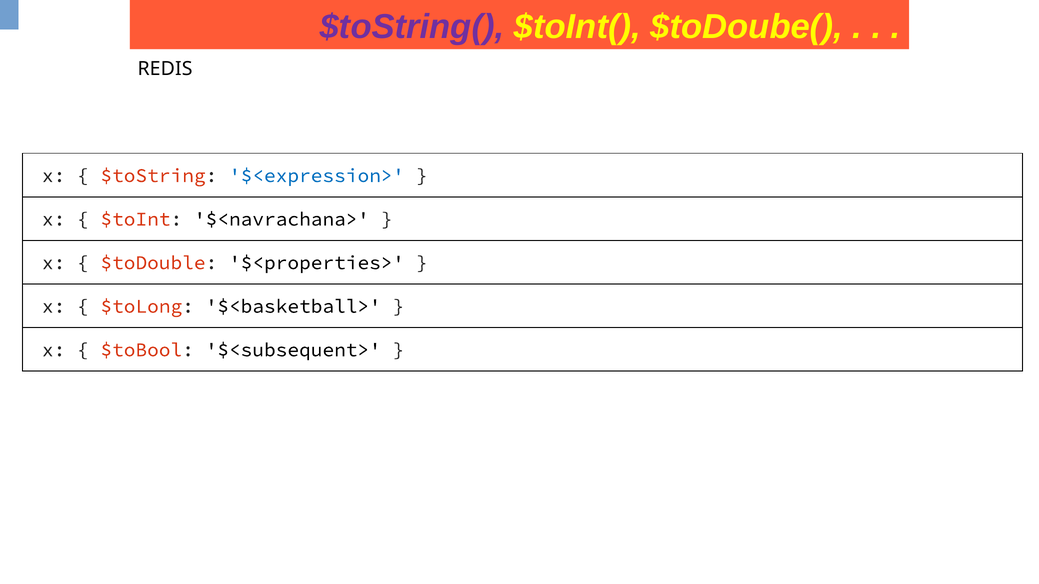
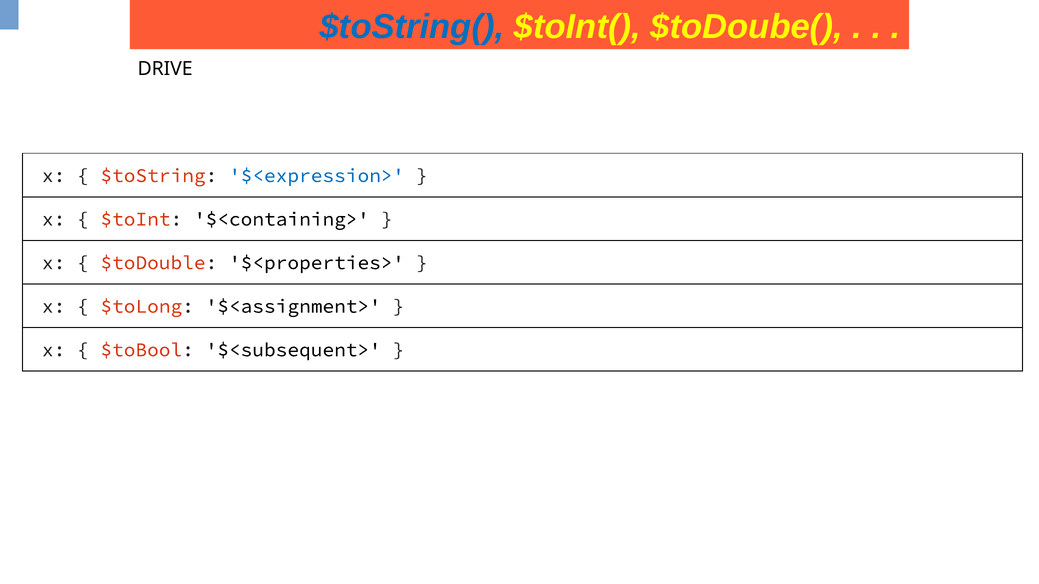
$toString( colour: purple -> blue (412, 27)
REDIS: REDIS -> DRIVE (165, 69)
$<navrachana>: $<navrachana> -> $<containing> (282, 219)
$<basketball>: $<basketball> -> $<assignment> (293, 306)
